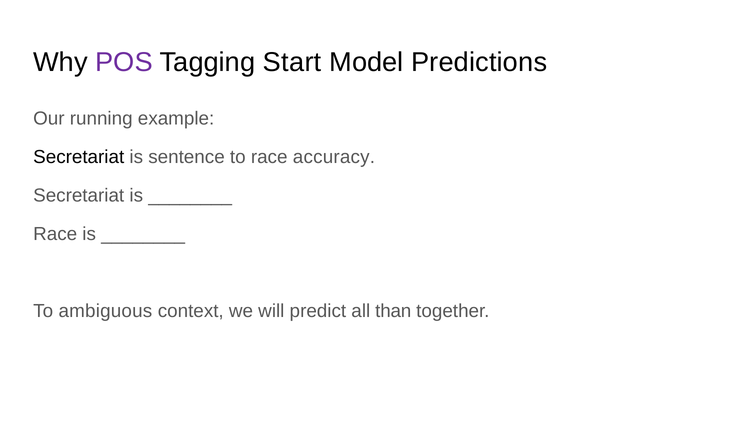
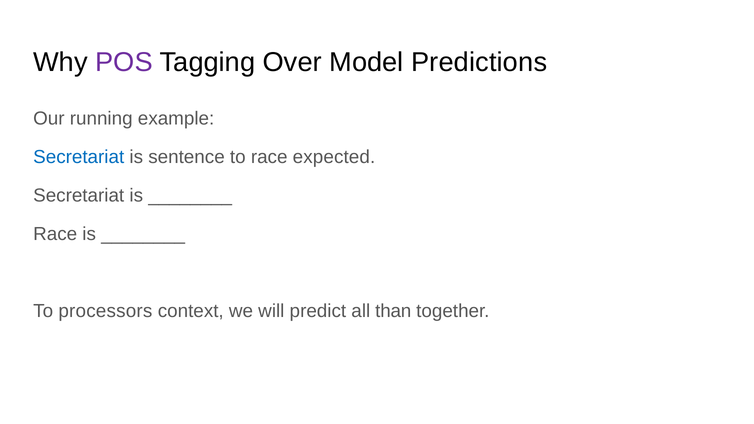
Start: Start -> Over (292, 62)
Secretariat colour: black -> blue (79, 157)
accuracy: accuracy -> expected (334, 157)
ambiguous: ambiguous -> processors (105, 311)
